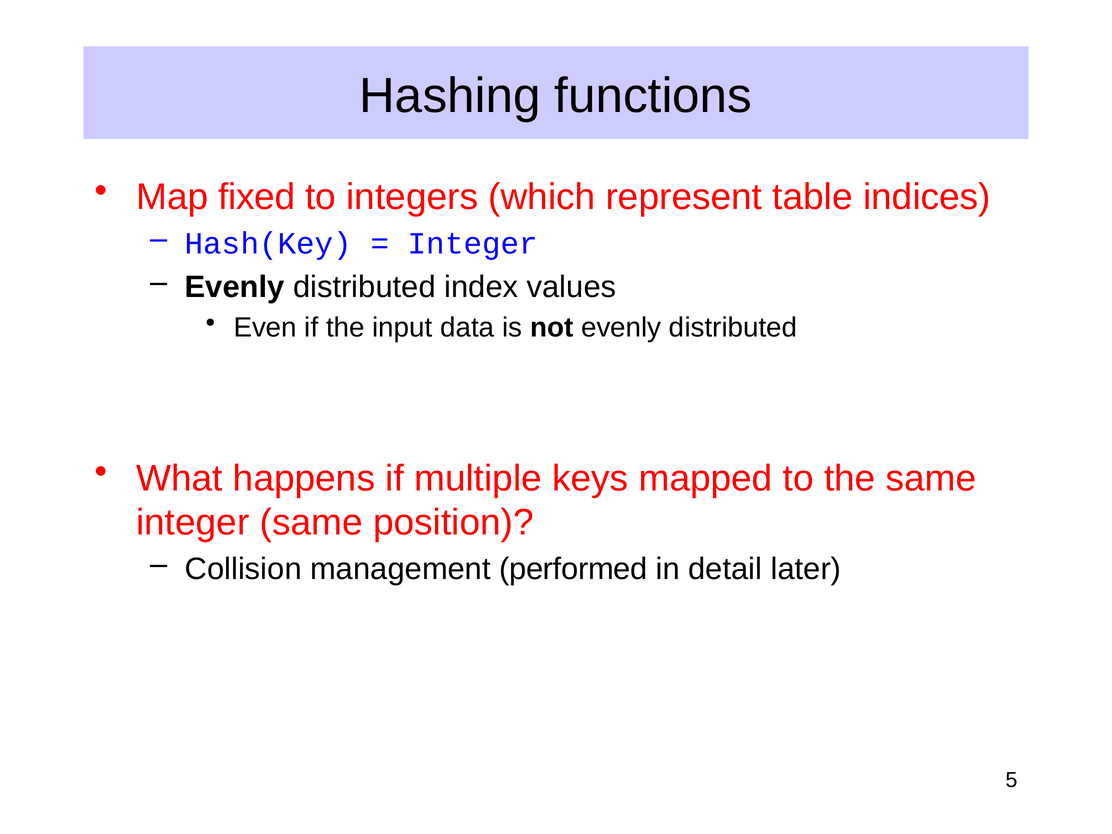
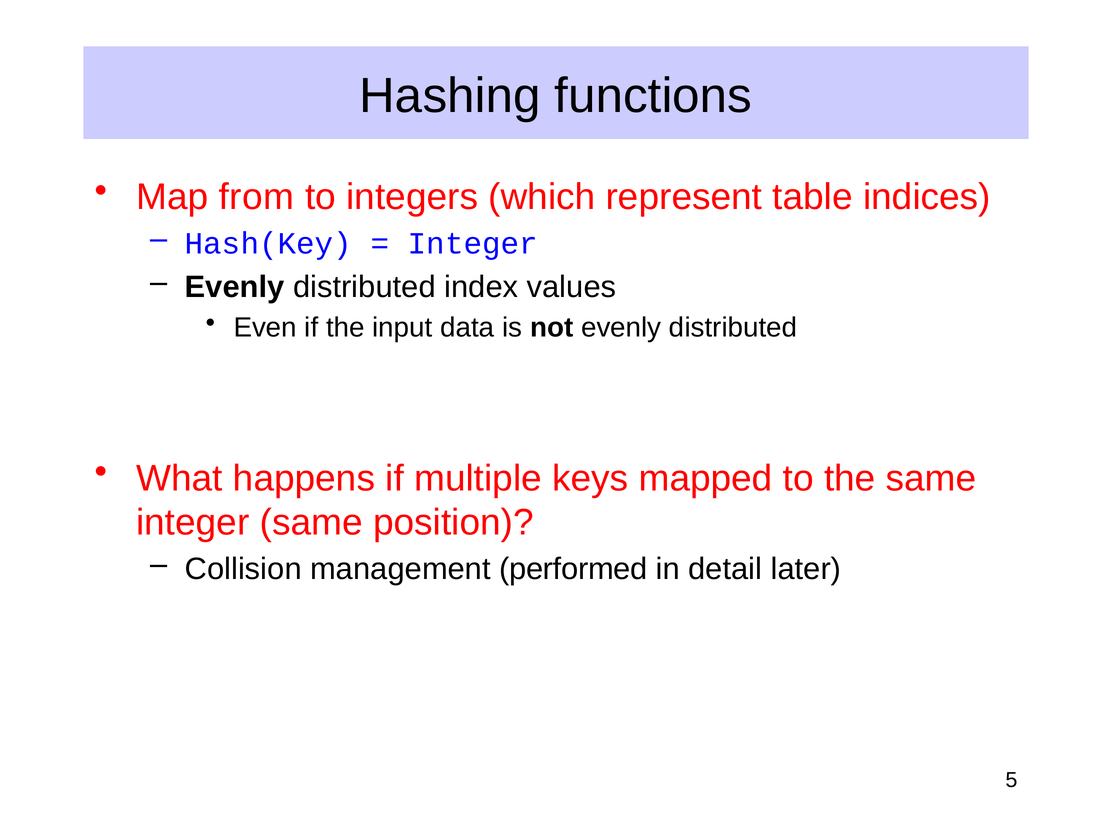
fixed: fixed -> from (256, 197)
